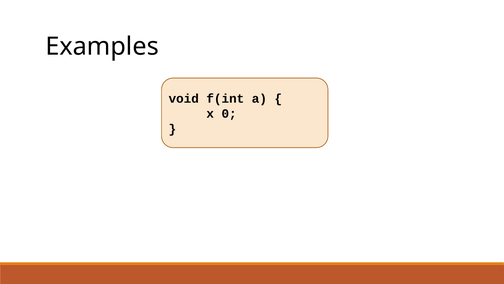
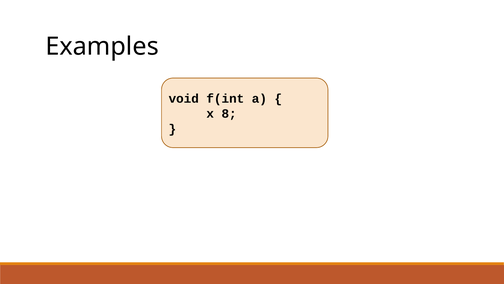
0: 0 -> 8 (229, 114)
